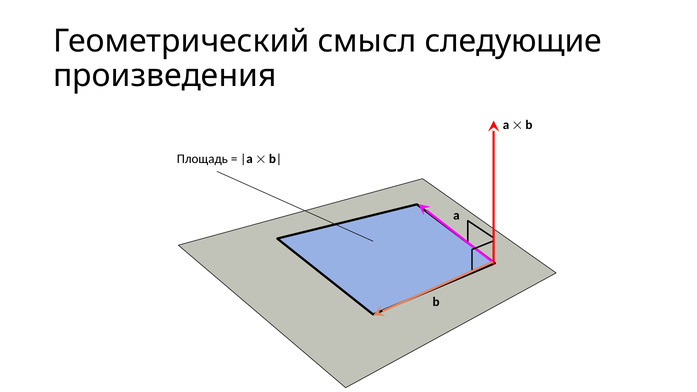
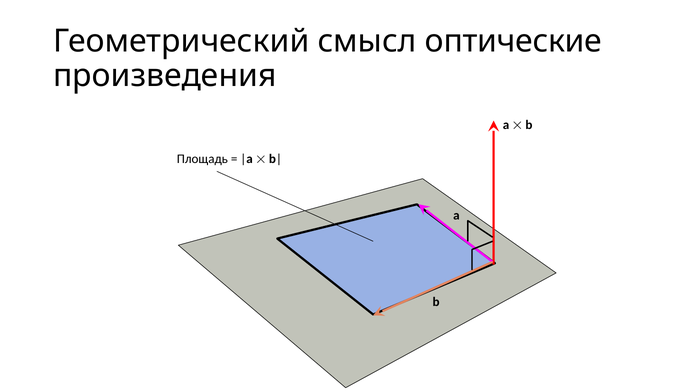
следующие: следующие -> оптические (513, 41)
